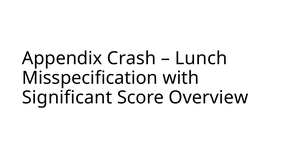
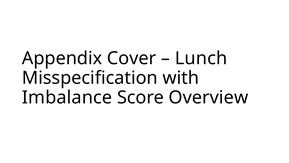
Crash: Crash -> Cover (132, 58)
Significant: Significant -> Imbalance (67, 97)
